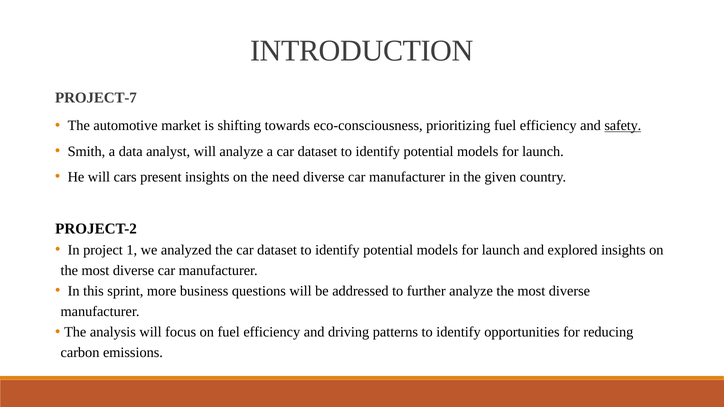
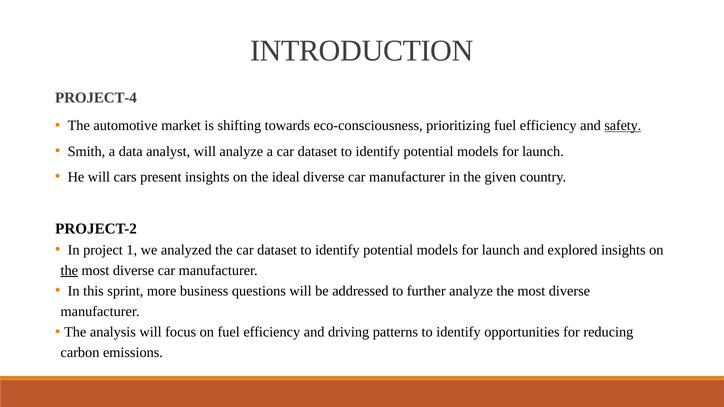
PROJECT-7: PROJECT-7 -> PROJECT-4 (96, 98)
need: need -> ideal (286, 177)
the underline: none -> present (69, 271)
